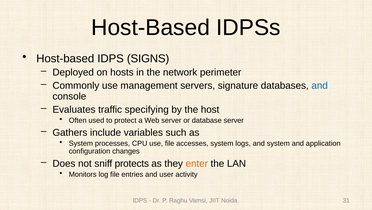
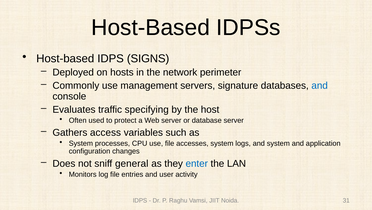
include: include -> access (105, 132)
protects: protects -> general (132, 163)
enter colour: orange -> blue (197, 163)
